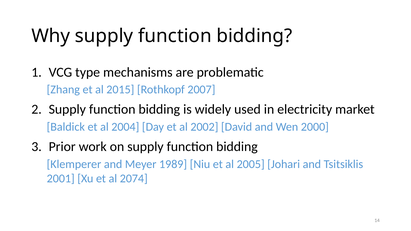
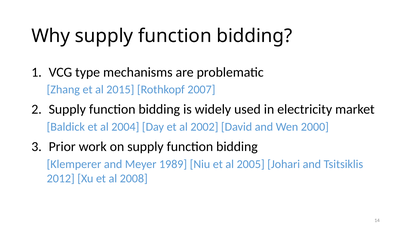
2001: 2001 -> 2012 (61, 179)
2074: 2074 -> 2008 (134, 179)
